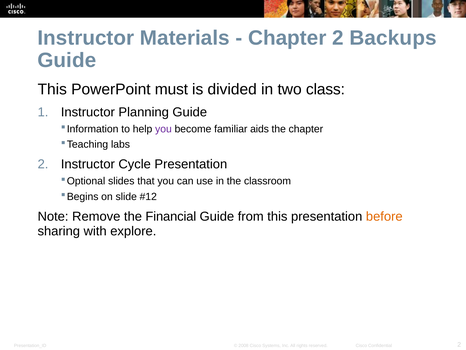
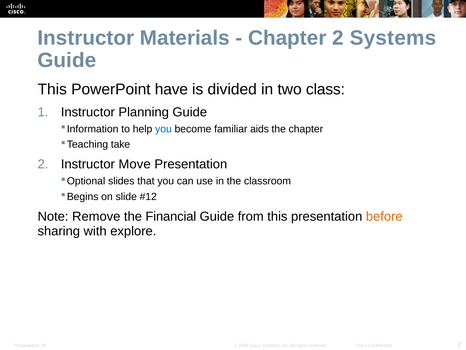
2 Backups: Backups -> Systems (393, 38)
must: must -> have (171, 89)
you colour: purple -> blue (163, 129)
labs: labs -> take (121, 144)
Cycle: Cycle -> Move (135, 164)
